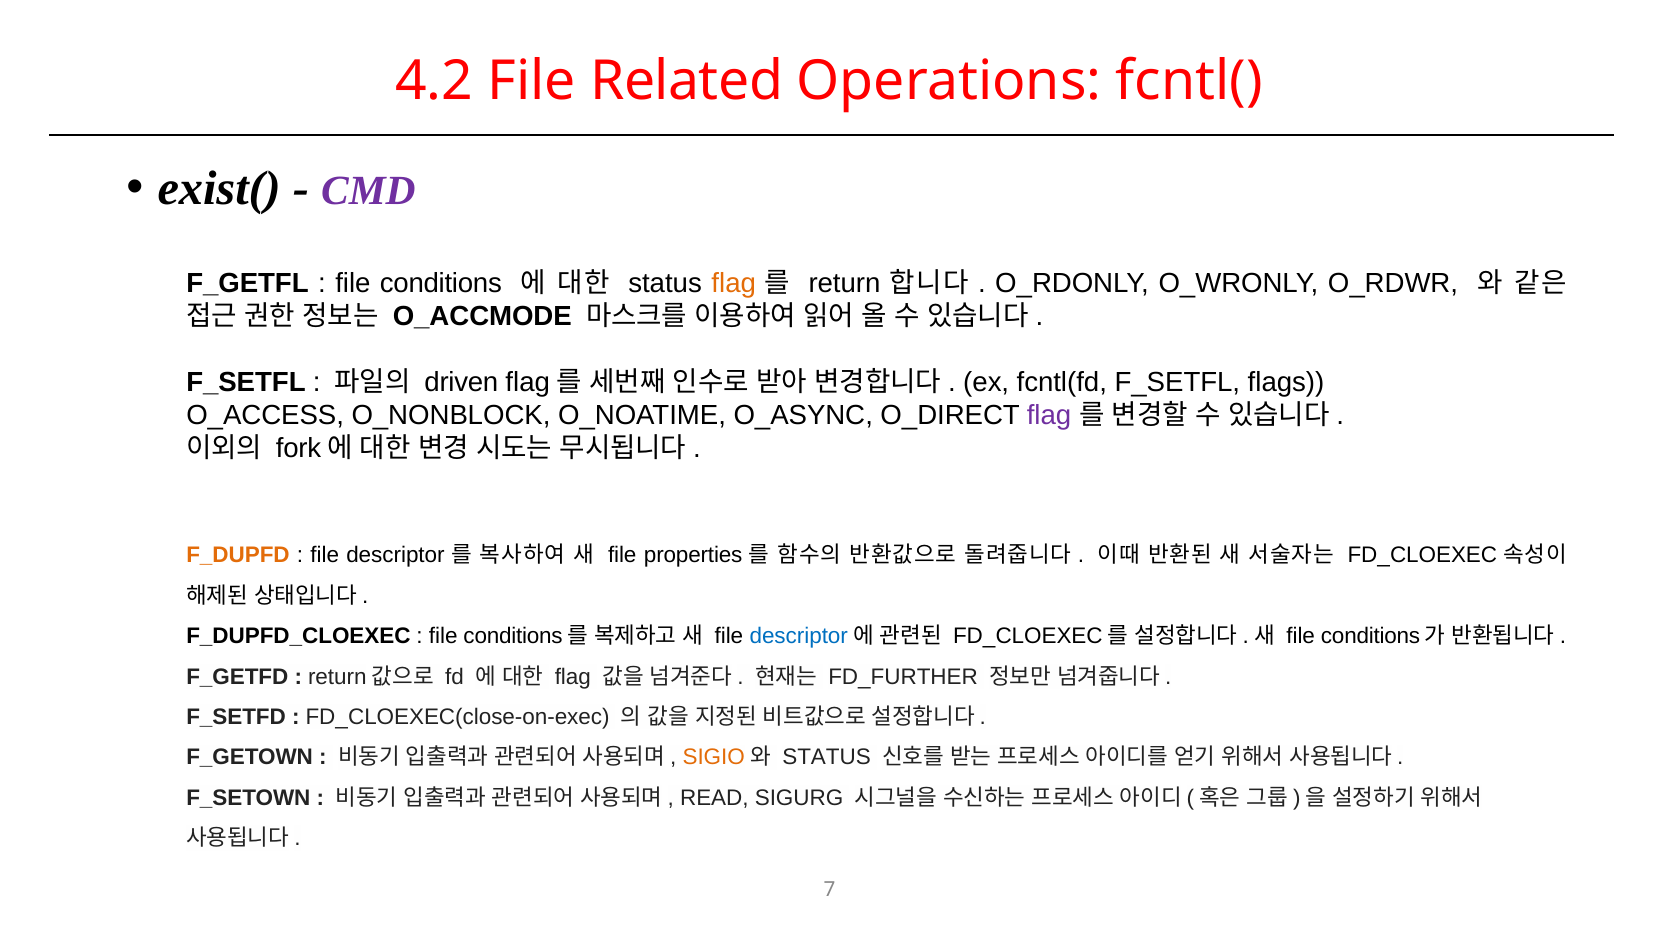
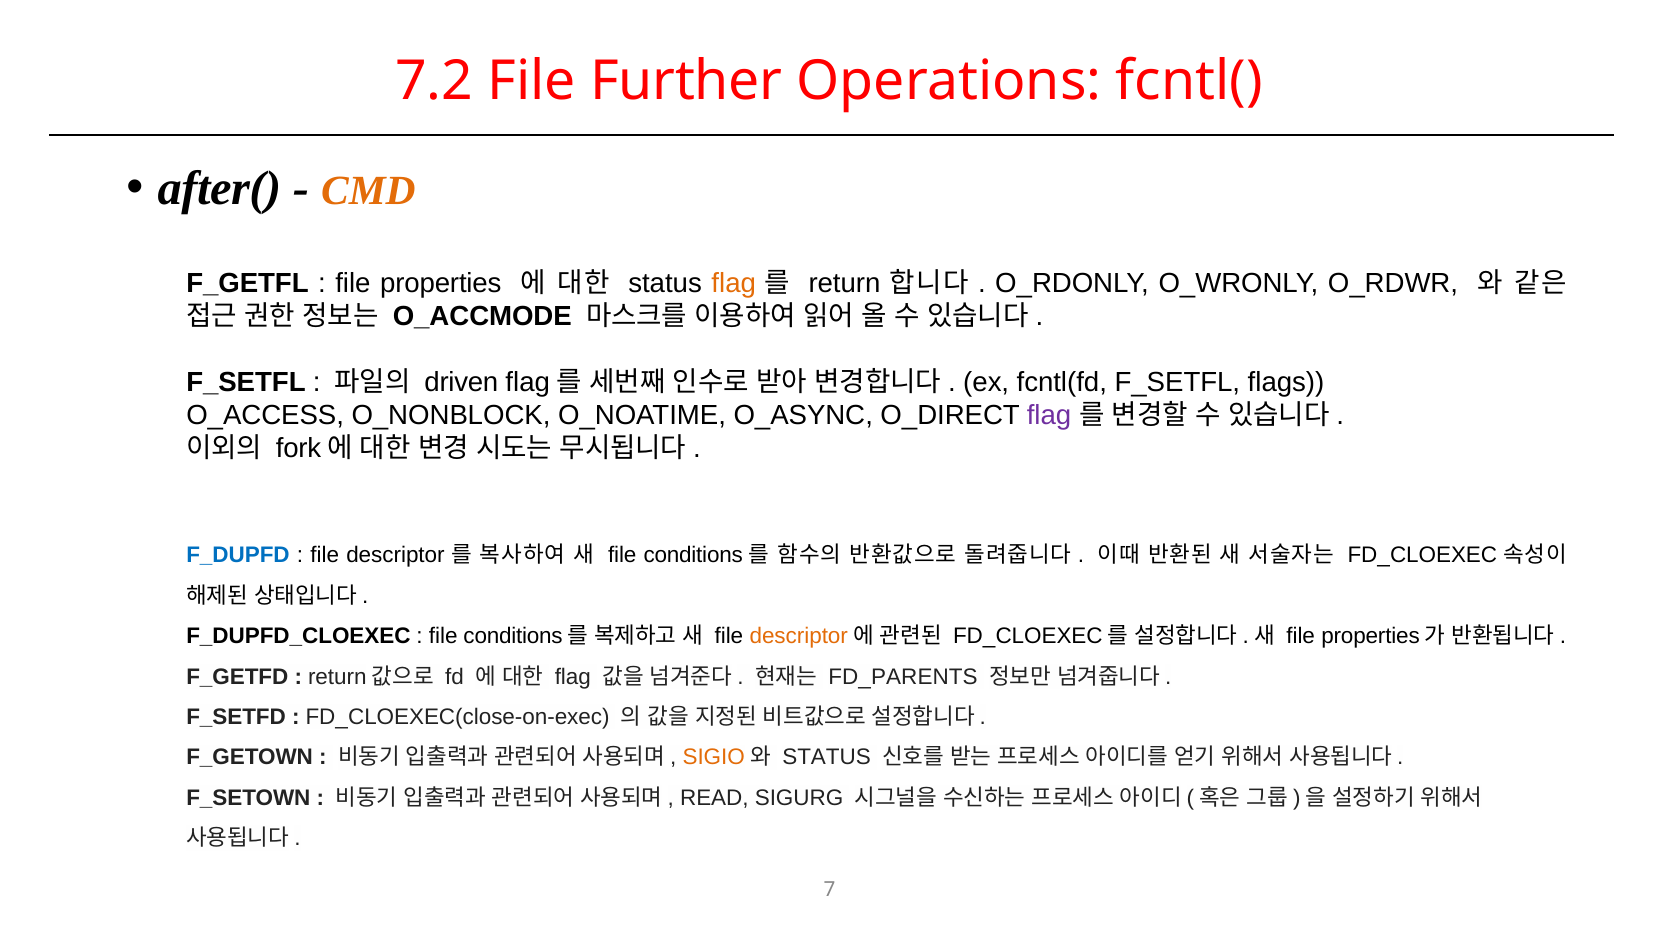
4.2: 4.2 -> 7.2 (434, 81)
Related: Related -> Further (687, 81)
exist(: exist( -> after( (219, 188)
CMD colour: purple -> orange (368, 190)
conditions: conditions -> properties (441, 283)
F_DUPFD colour: orange -> blue (238, 555)
properties: properties -> conditions (693, 555)
descriptor colour: blue -> orange (799, 636)
conditions: conditions -> properties (1371, 636)
FD_FURTHER: FD_FURTHER -> FD_PARENTS (903, 677)
